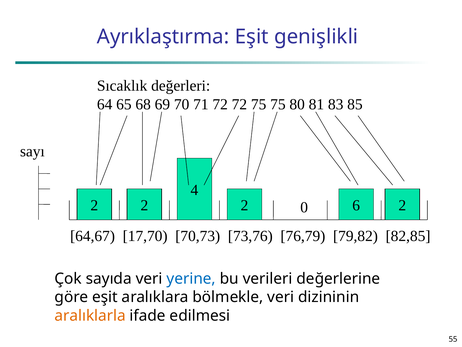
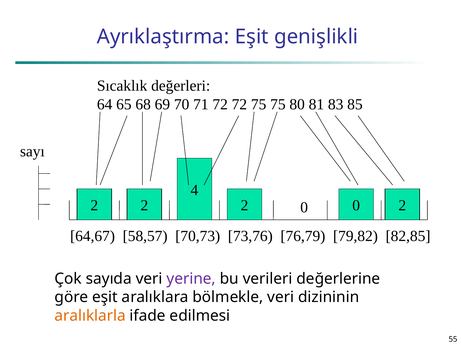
6: 6 -> 0 (356, 205)
17,70: 17,70 -> 58,57 (145, 236)
yerine colour: blue -> purple (191, 278)
